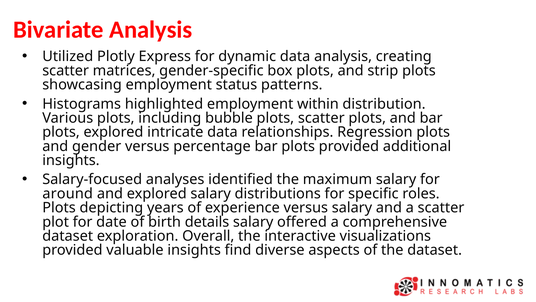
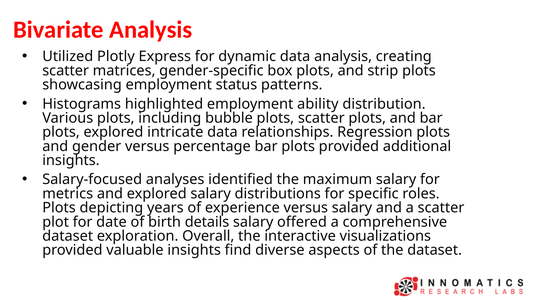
within: within -> ability (318, 104)
around: around -> metrics (68, 193)
